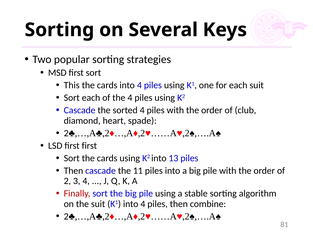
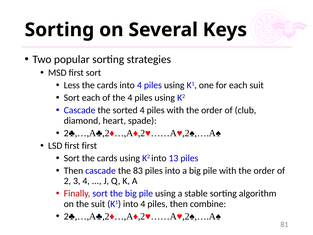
This: This -> Less (72, 85)
11: 11 -> 83 (138, 170)
